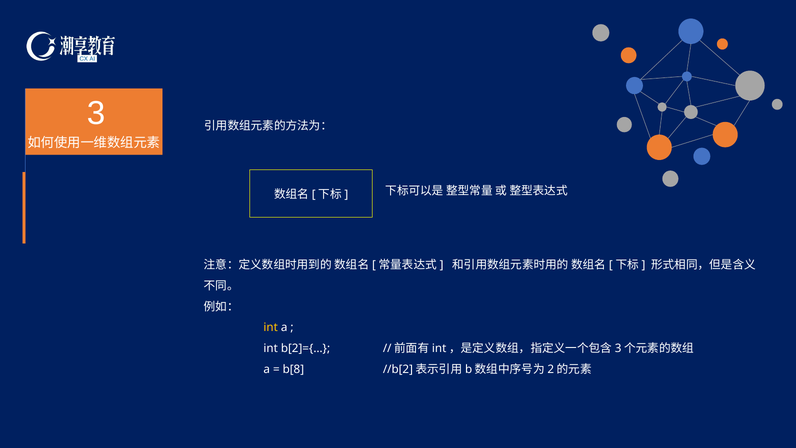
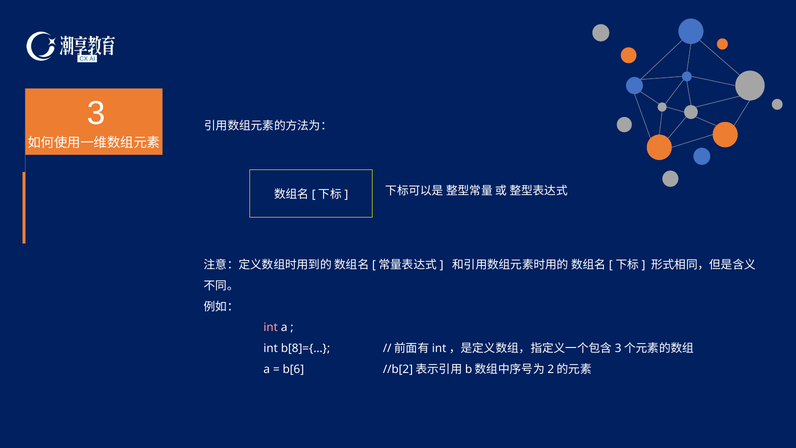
int colour: yellow -> pink (271, 327)
b[2]={…: b[2]={… -> b[8]={… (305, 348)
b[8: b[8 -> b[6 (293, 369)
